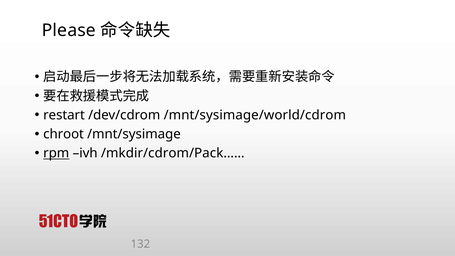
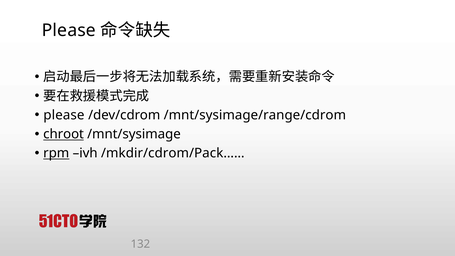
restart: restart -> please (64, 115)
/mnt/sysimage/world/cdrom: /mnt/sysimage/world/cdrom -> /mnt/sysimage/range/cdrom (255, 115)
chroot underline: none -> present (64, 134)
